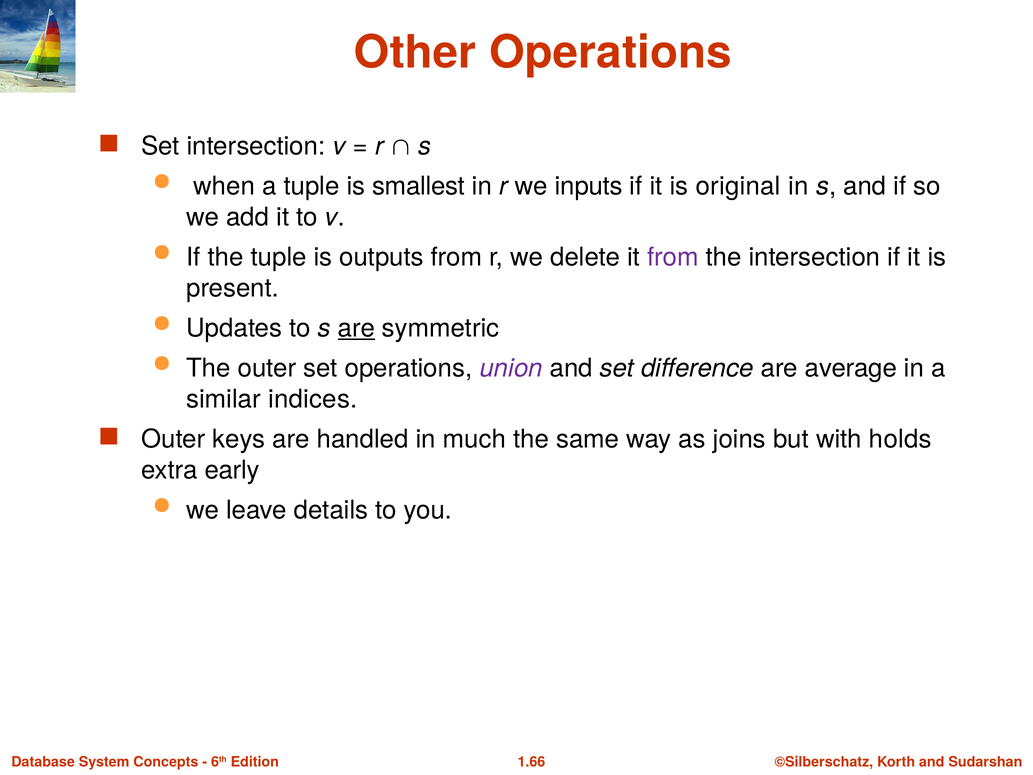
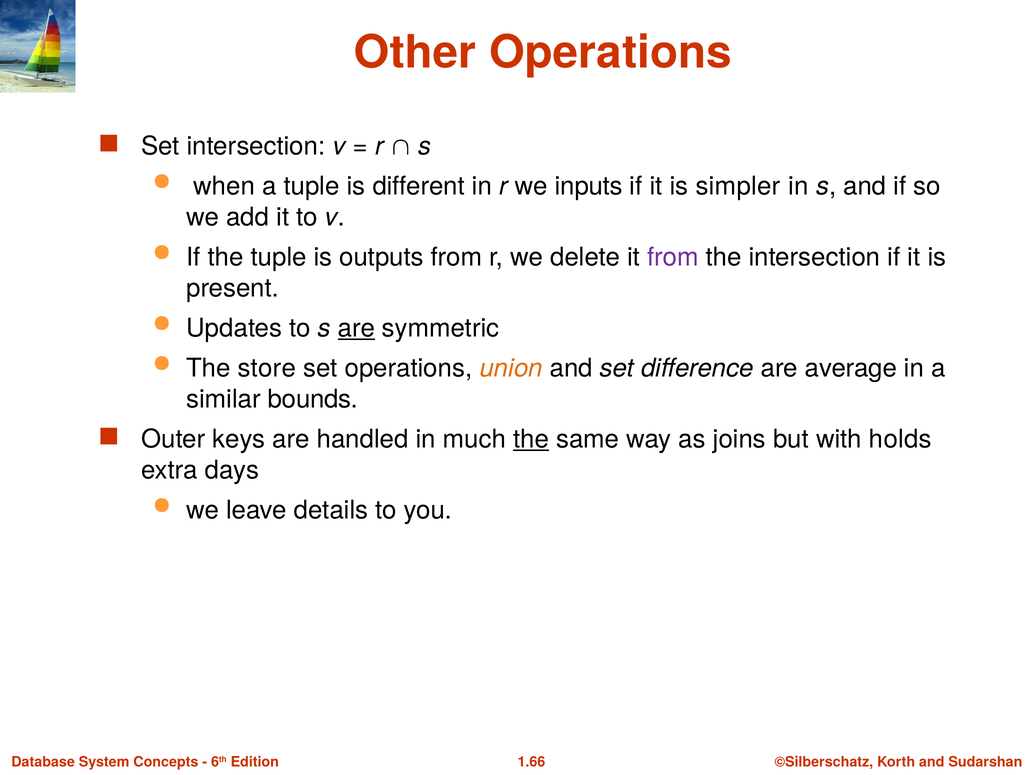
smallest: smallest -> different (419, 186)
original: original -> simpler (738, 186)
The outer: outer -> store (267, 368)
union colour: purple -> orange (511, 368)
indices: indices -> bounds (313, 399)
the underline: none -> present (531, 439)
early: early -> days (232, 470)
